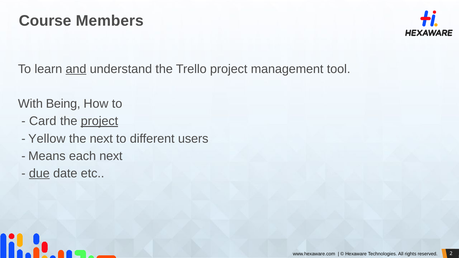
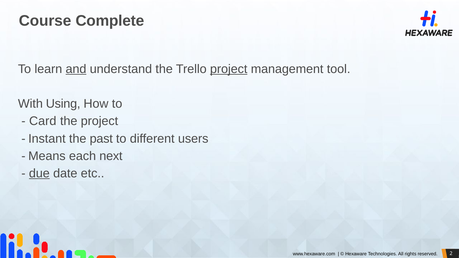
Members: Members -> Complete (110, 21)
project underline: none -> present (229, 69)
Being: Being -> Using (63, 104)
project underline: present -> none (99, 121)
Yellow: Yellow -> Instant (47, 139)
the next: next -> past (101, 139)
